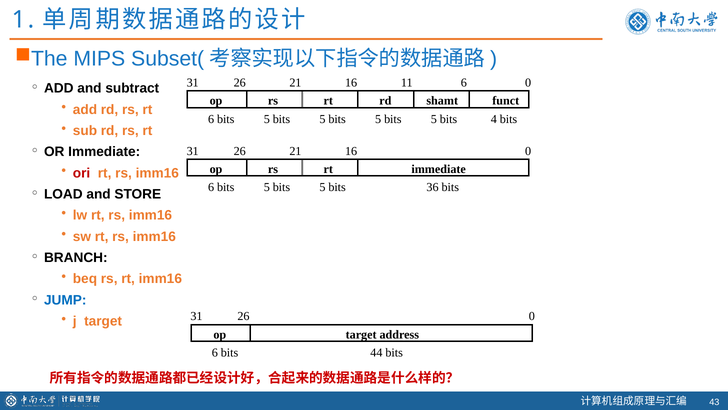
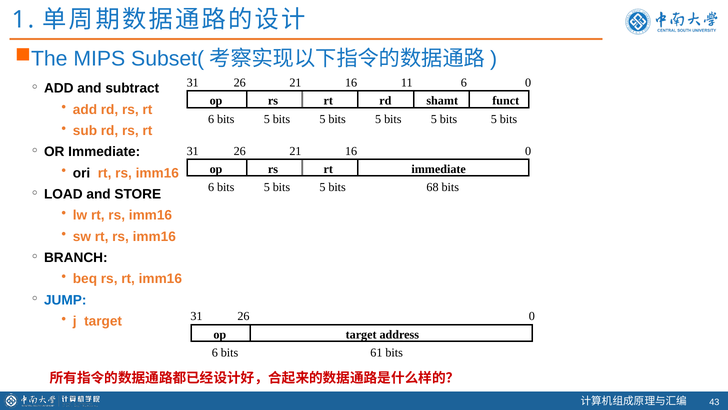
6 bits 4: 4 -> 5 (494, 119)
ori colour: red -> black (82, 173)
36: 36 -> 68 (433, 187)
44: 44 -> 61 (376, 352)
